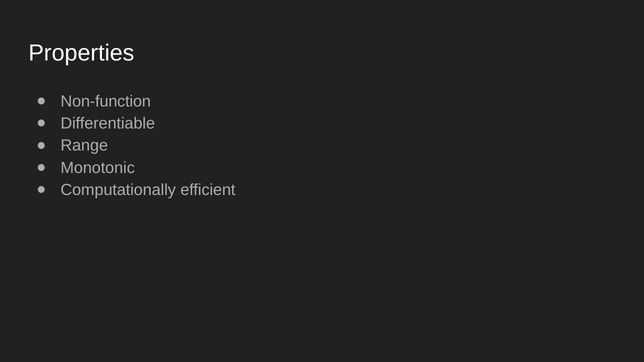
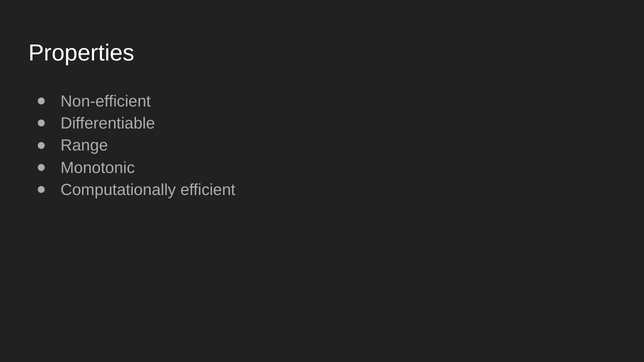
Non-function: Non-function -> Non-efficient (106, 101)
